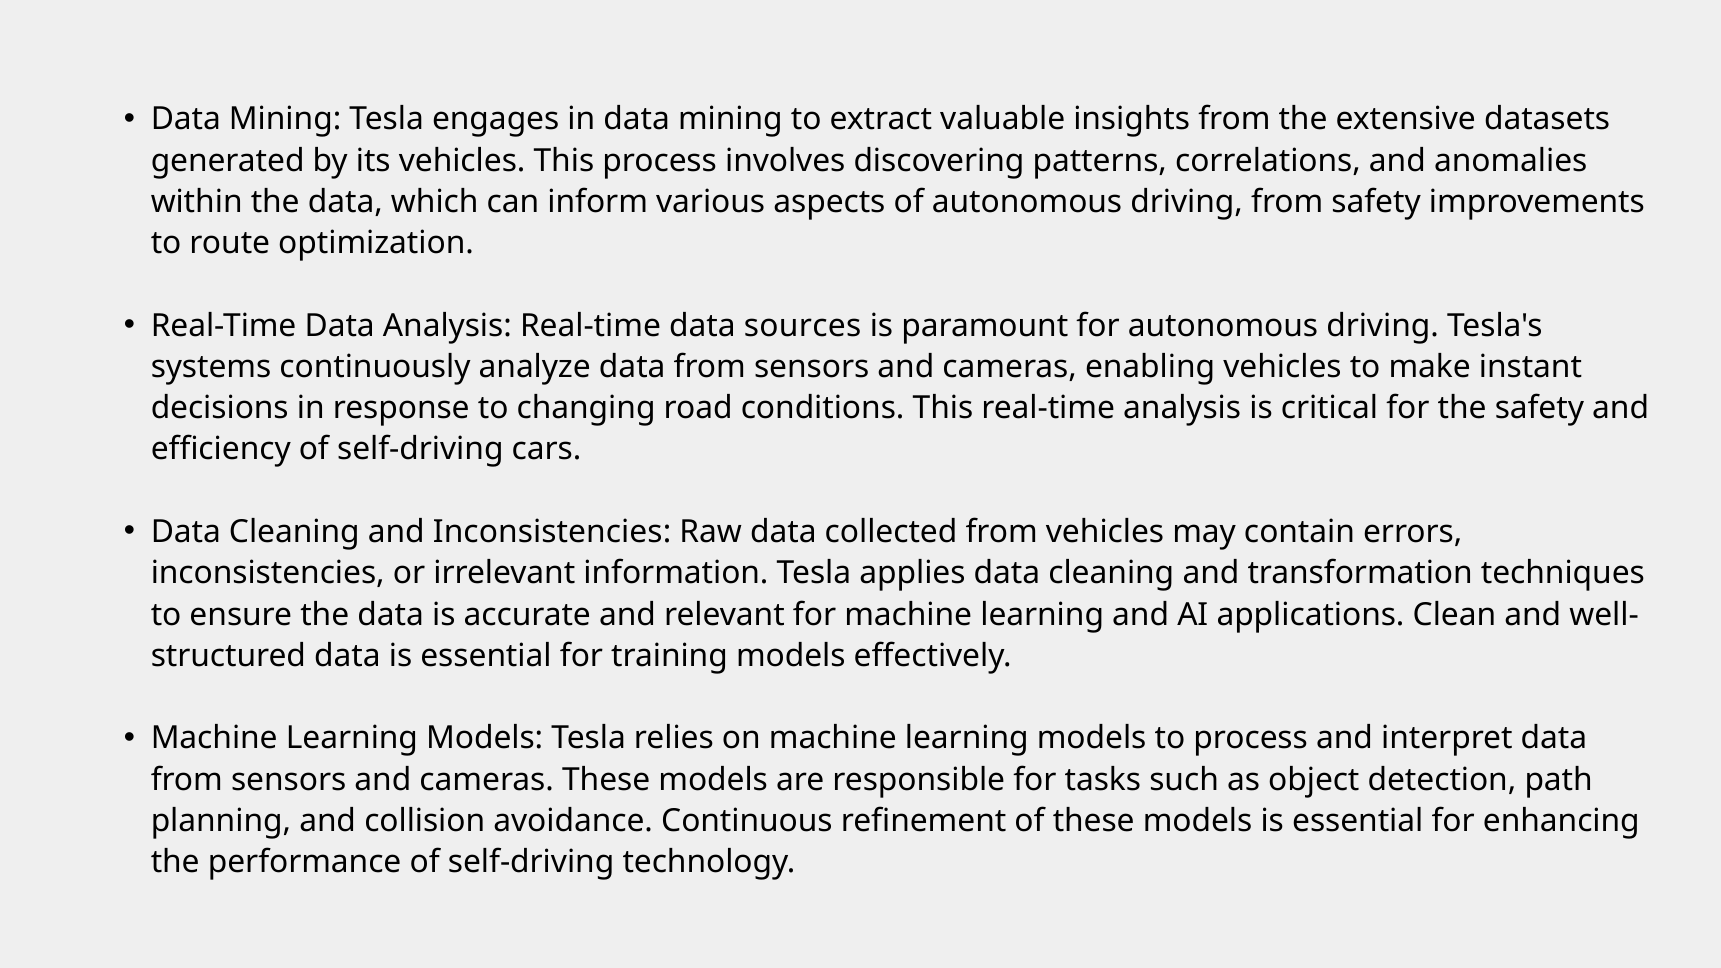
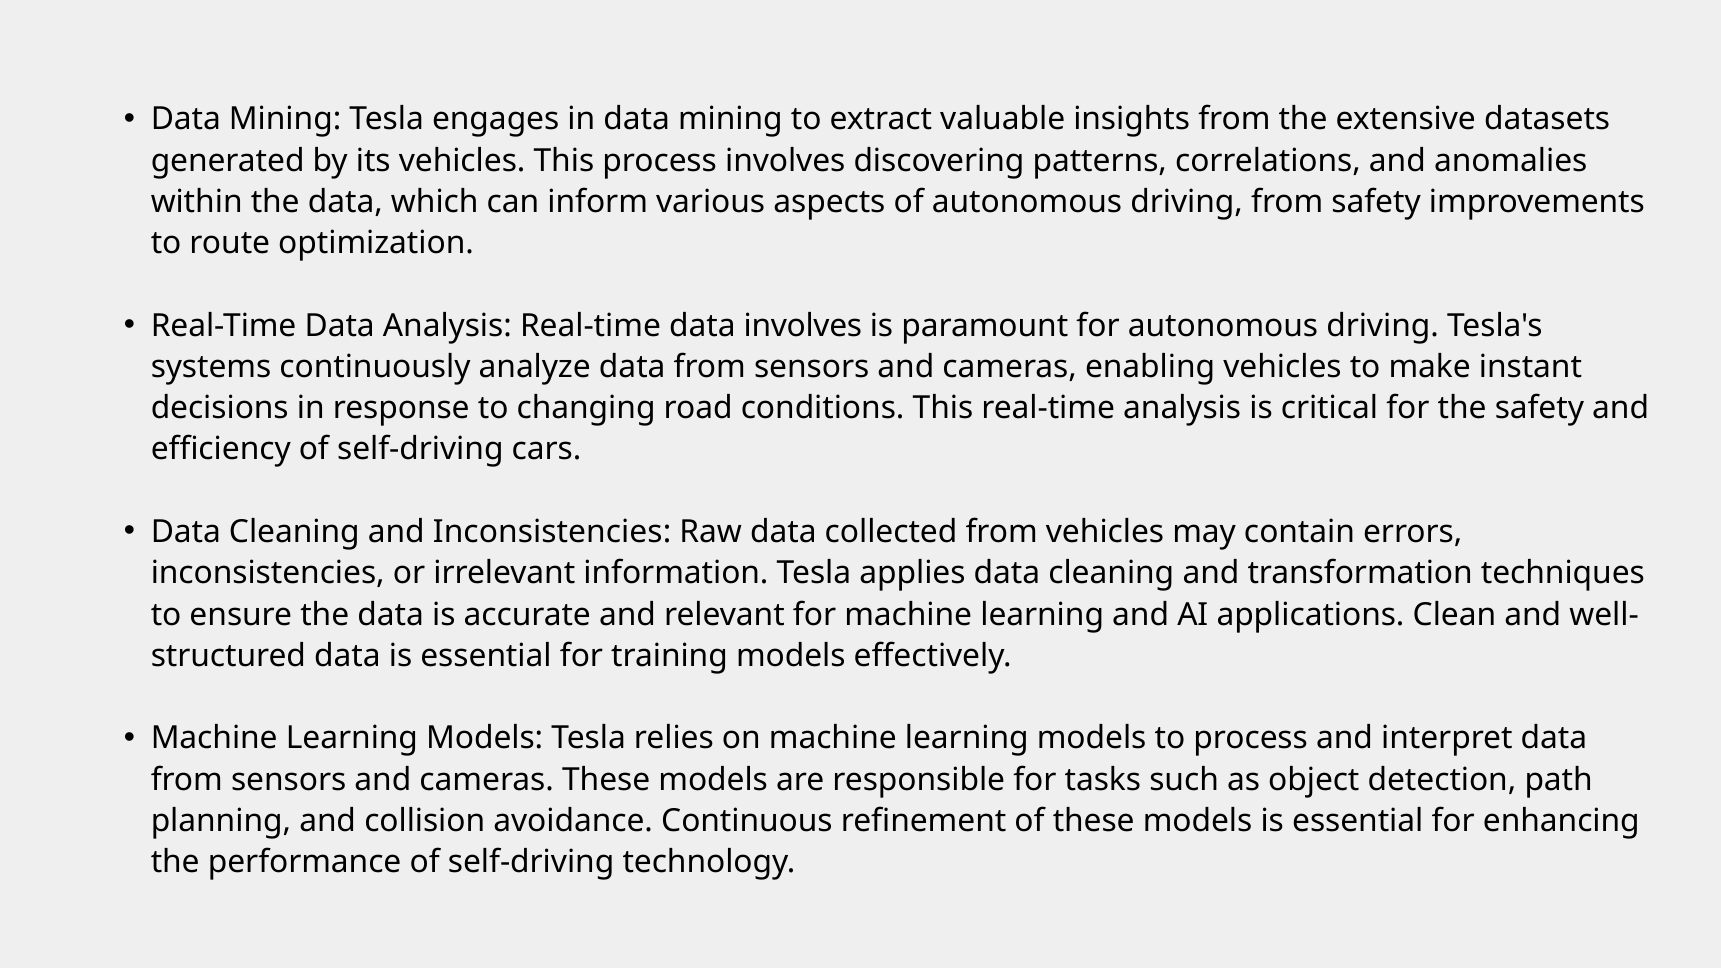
data sources: sources -> involves (803, 326)
